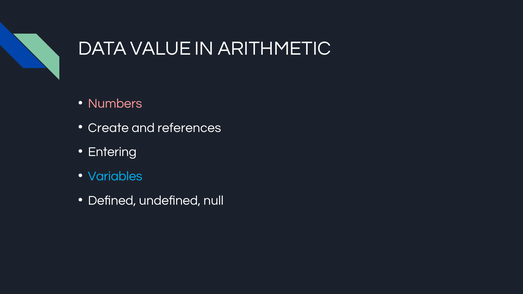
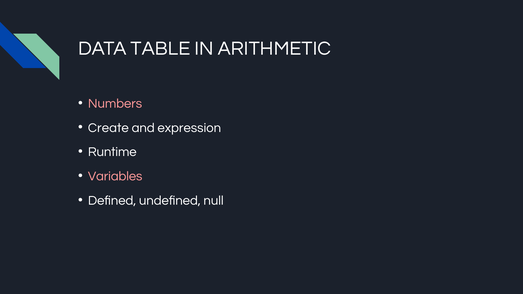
VALUE: VALUE -> TABLE (160, 49)
references: references -> expression (189, 128)
Entering: Entering -> Runtime (112, 152)
Variables colour: light blue -> pink (115, 176)
